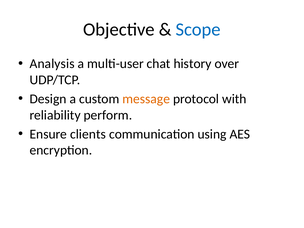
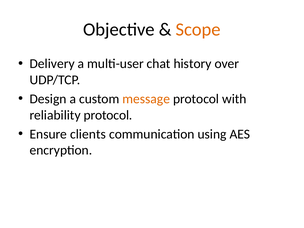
Scope colour: blue -> orange (198, 29)
Analysis: Analysis -> Delivery (52, 64)
reliability perform: perform -> protocol (108, 115)
